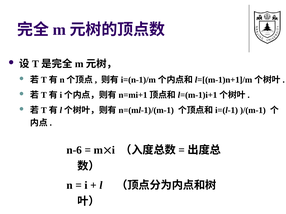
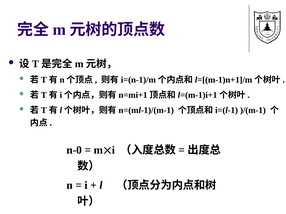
n-6: n-6 -> n-0 (74, 150)
